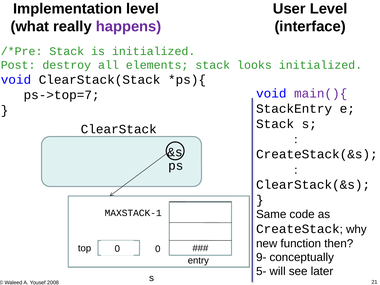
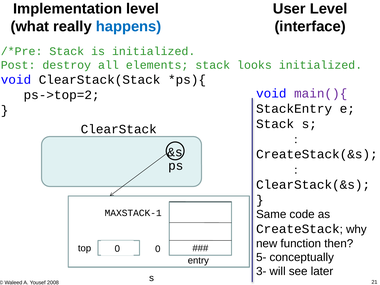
happens colour: purple -> blue (129, 27)
ps->top=7: ps->top=7 -> ps->top=2 (62, 95)
9-: 9- -> 5- (261, 257)
5-: 5- -> 3- (261, 271)
